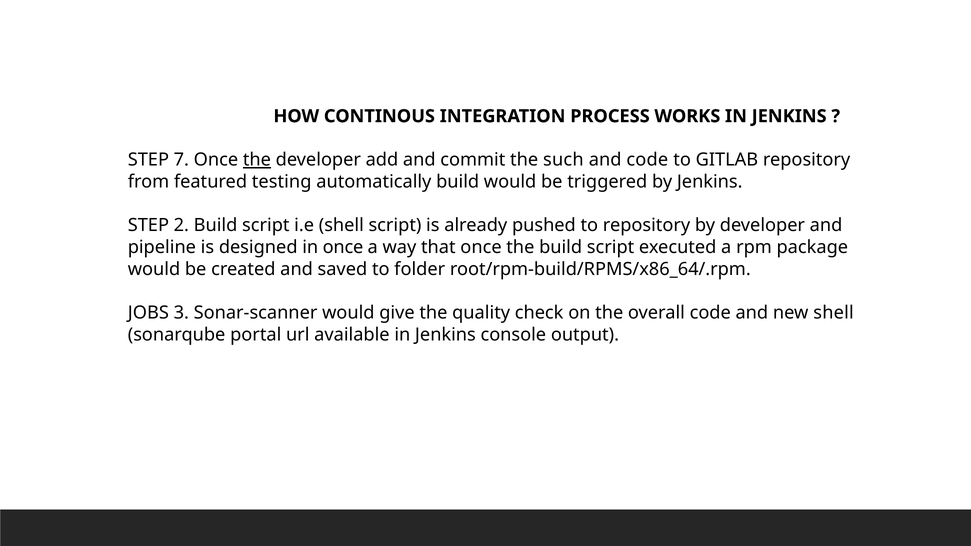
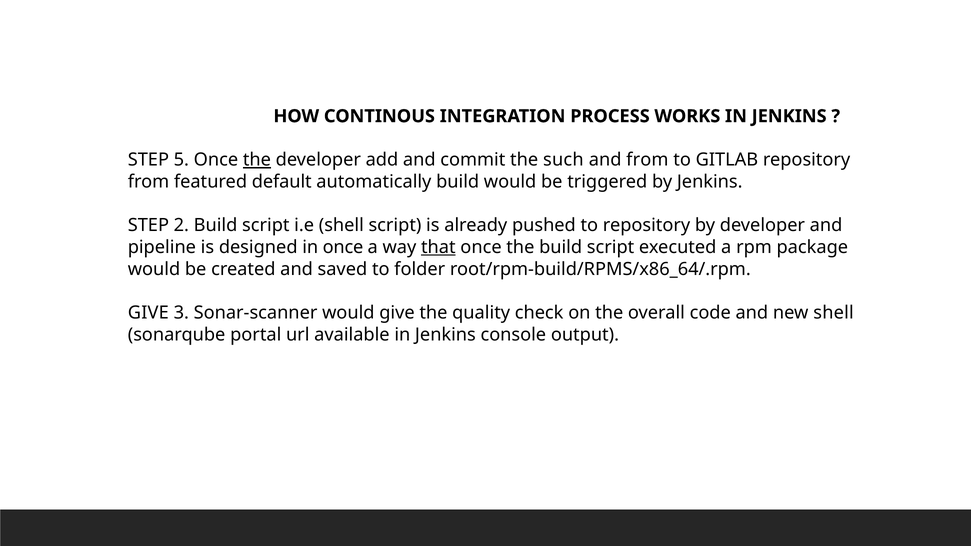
7: 7 -> 5 (181, 160)
and code: code -> from (647, 160)
testing: testing -> default (282, 182)
that underline: none -> present (438, 247)
JOBS: JOBS -> GIVE (148, 313)
